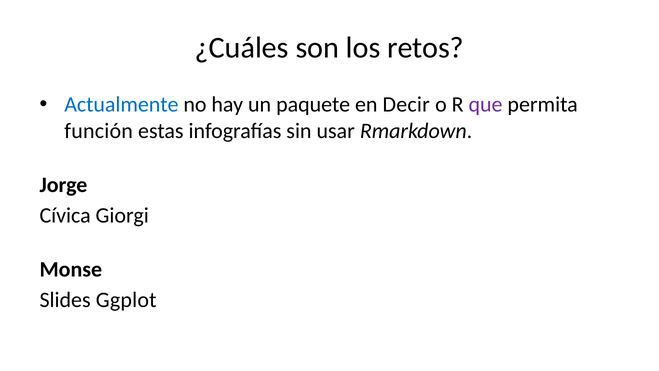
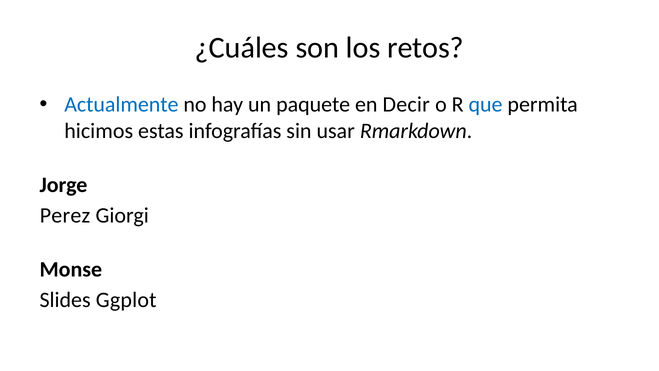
que colour: purple -> blue (486, 105)
función: función -> hicimos (99, 131)
Cívica: Cívica -> Perez (65, 215)
